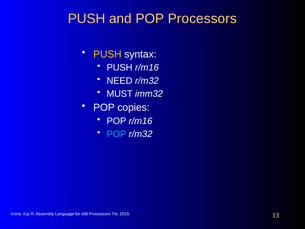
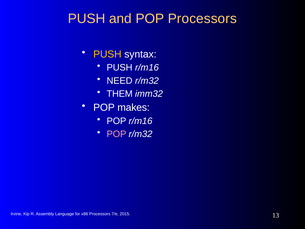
MUST: MUST -> THEM (120, 94)
copies: copies -> makes (134, 107)
POP colour: light blue -> pink (116, 134)
